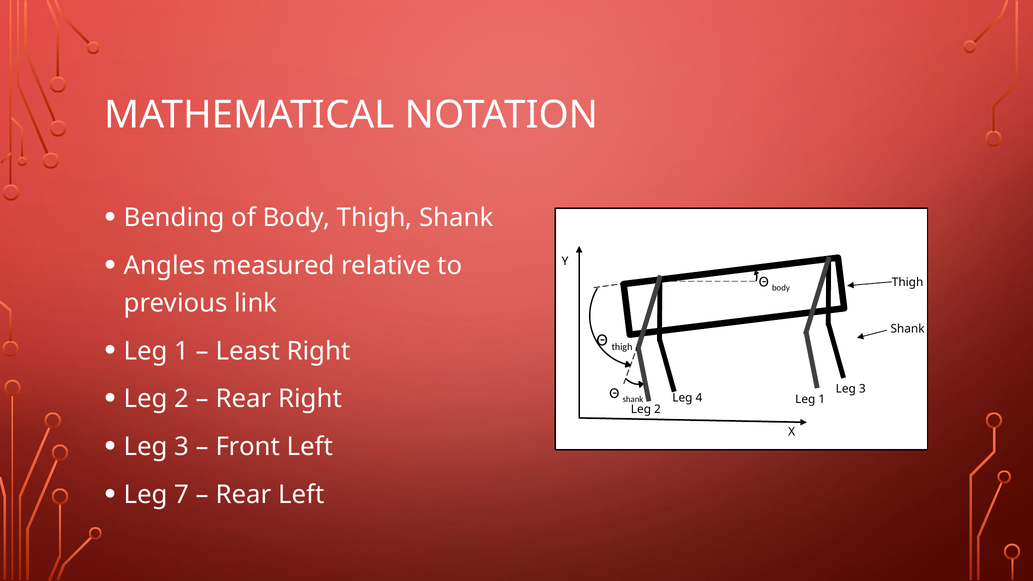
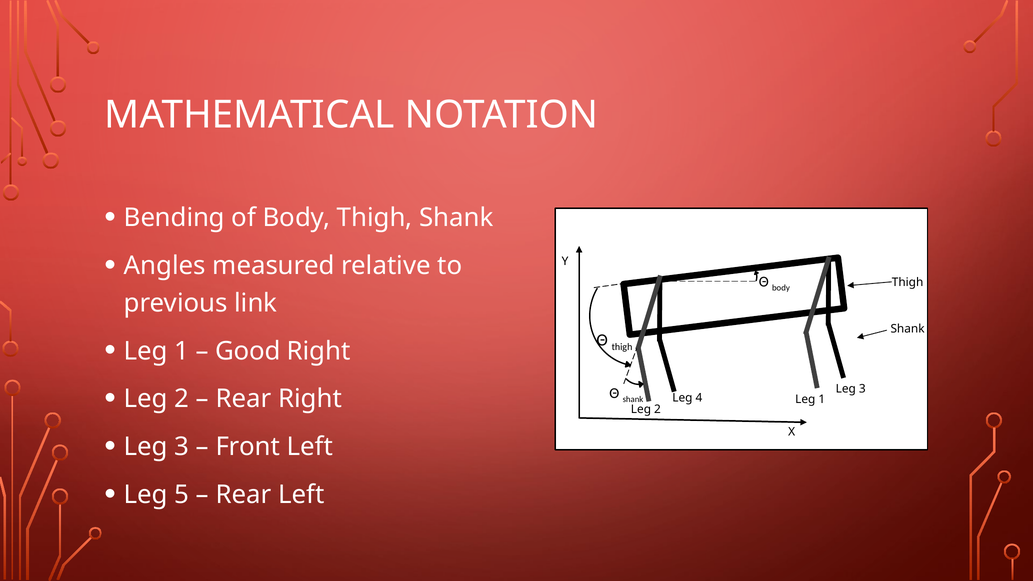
Least: Least -> Good (248, 351)
7: 7 -> 5 (182, 495)
